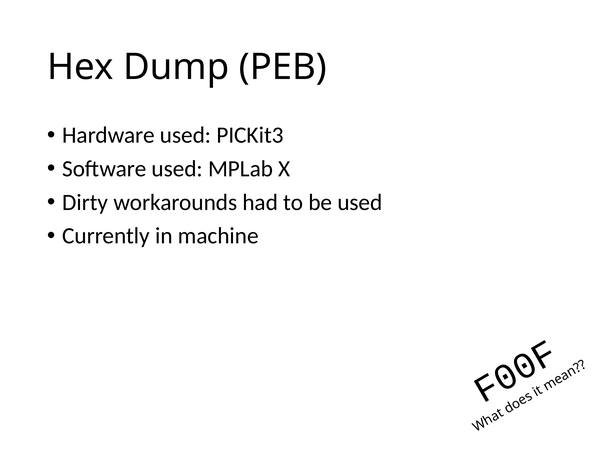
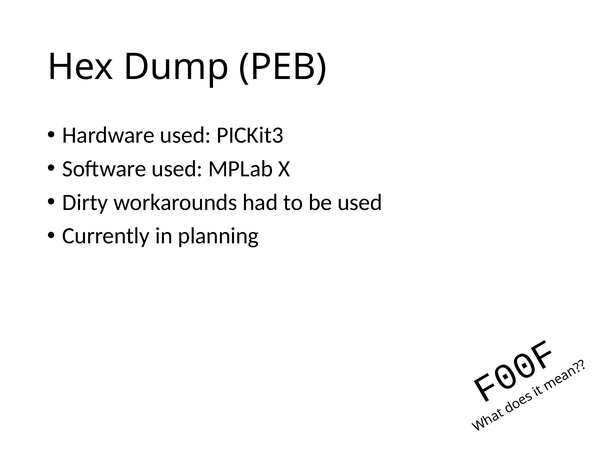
machine: machine -> planning (218, 235)
